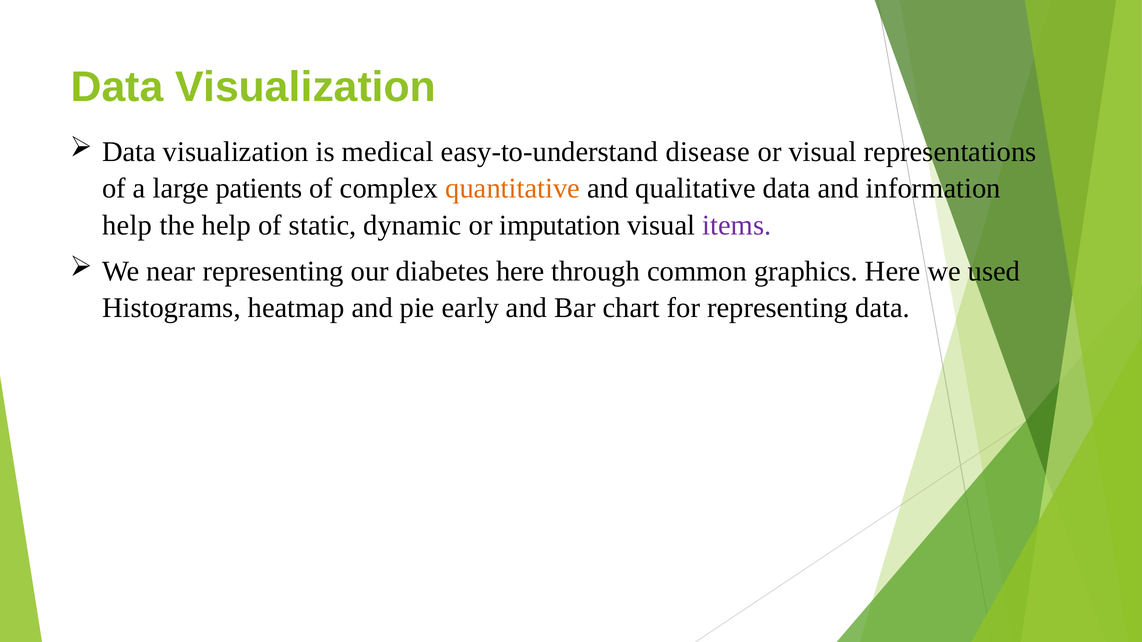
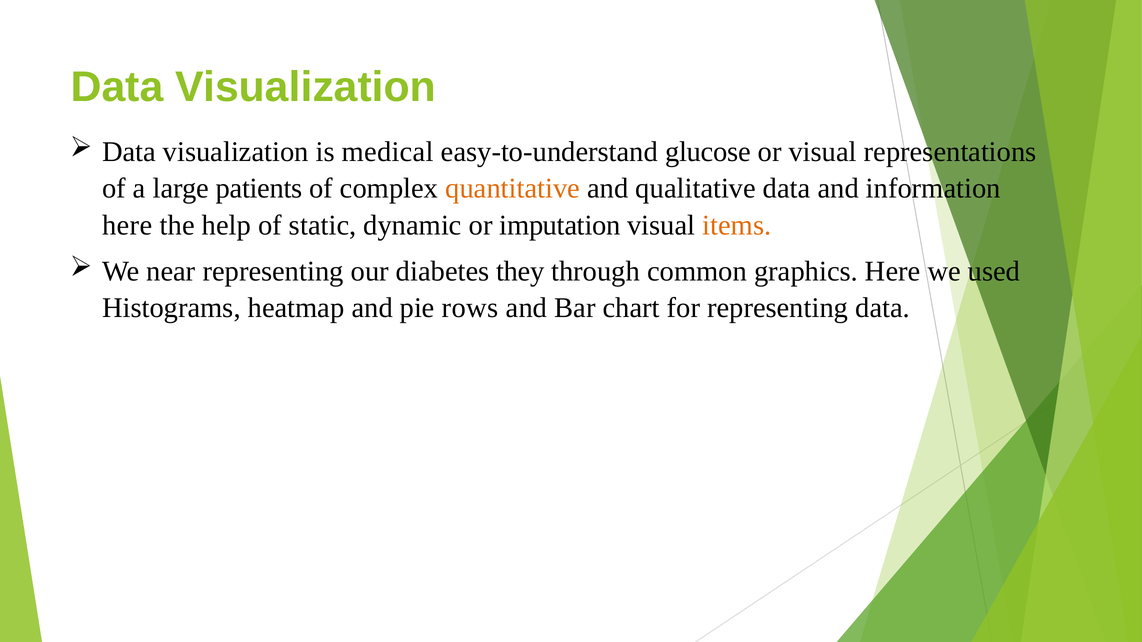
disease: disease -> glucose (708, 152)
help: help -> here (127, 225)
items colour: purple -> orange (737, 225)
diabetes here: here -> they (520, 271)
early: early -> rows (470, 308)
